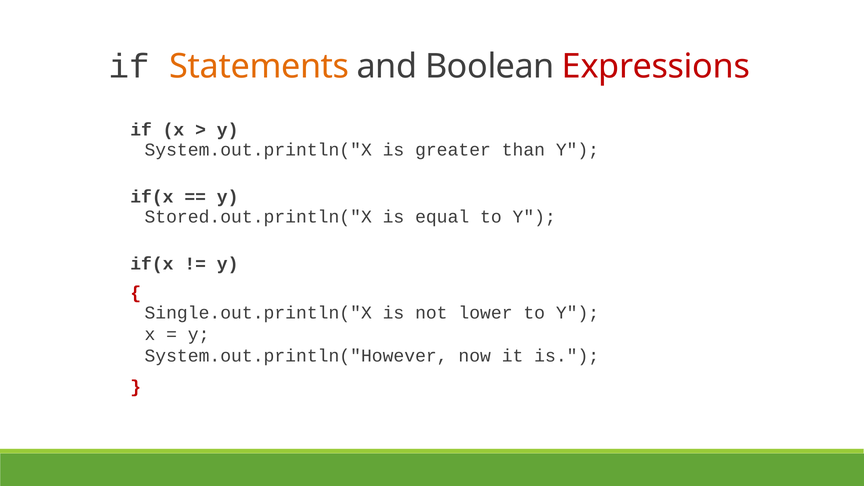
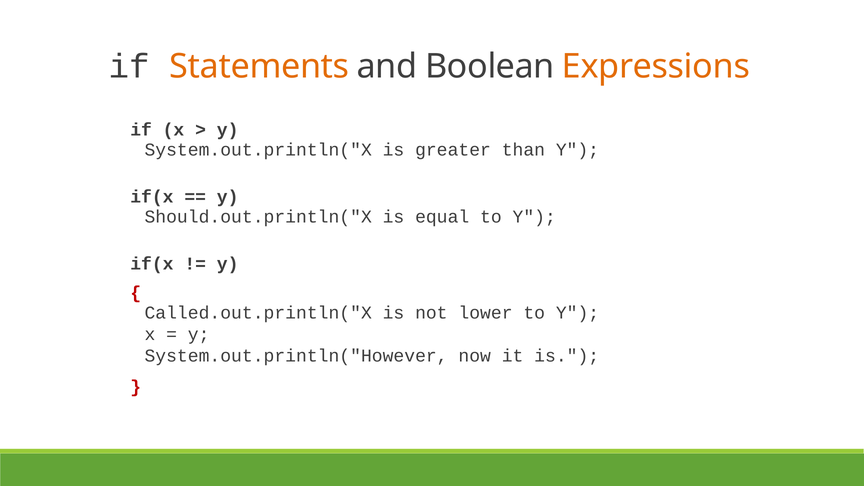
Expressions colour: red -> orange (656, 67)
Stored.out.println("X: Stored.out.println("X -> Should.out.println("X (258, 217)
Single.out.println("X: Single.out.println("X -> Called.out.println("X (258, 313)
